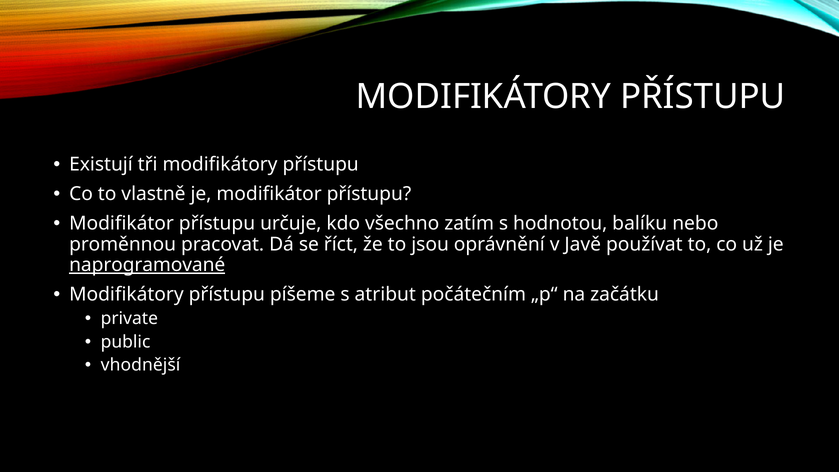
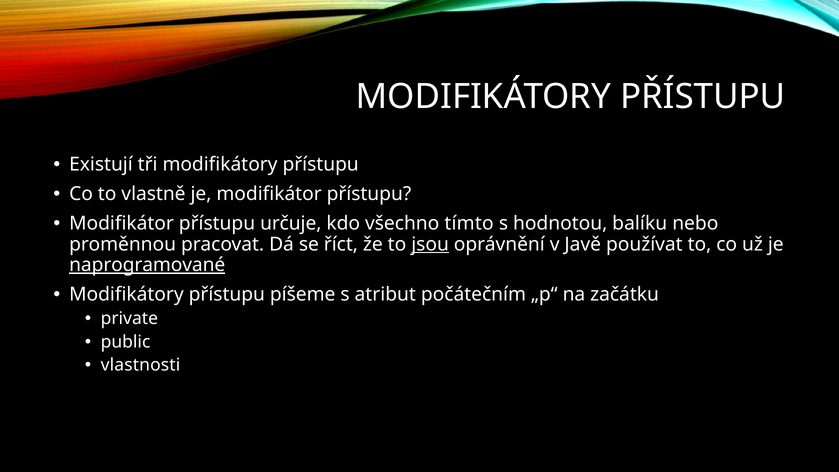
zatím: zatím -> tímto (469, 223)
jsou underline: none -> present (430, 244)
vhodnější: vhodnější -> vlastnosti (141, 365)
